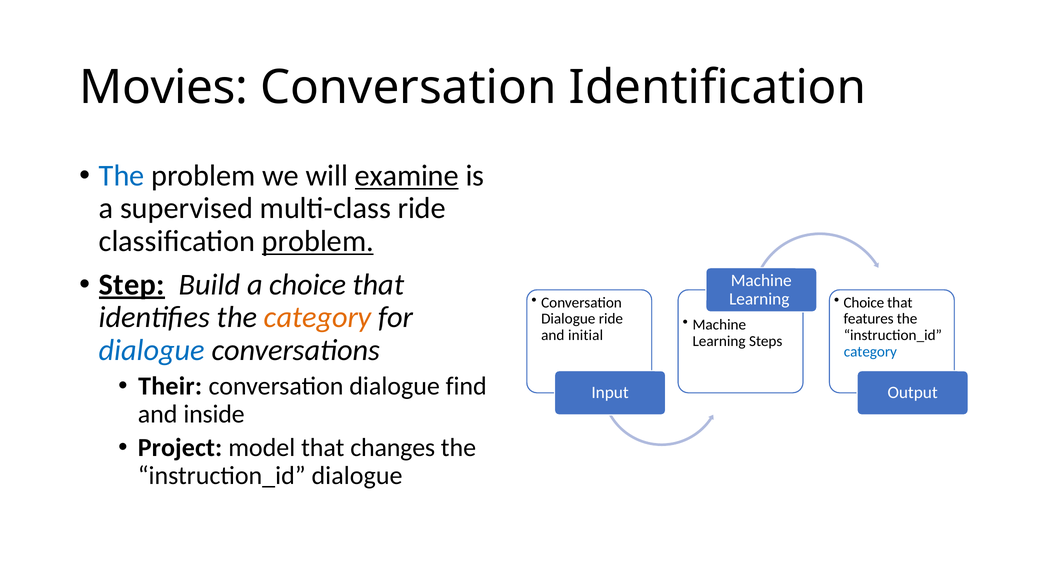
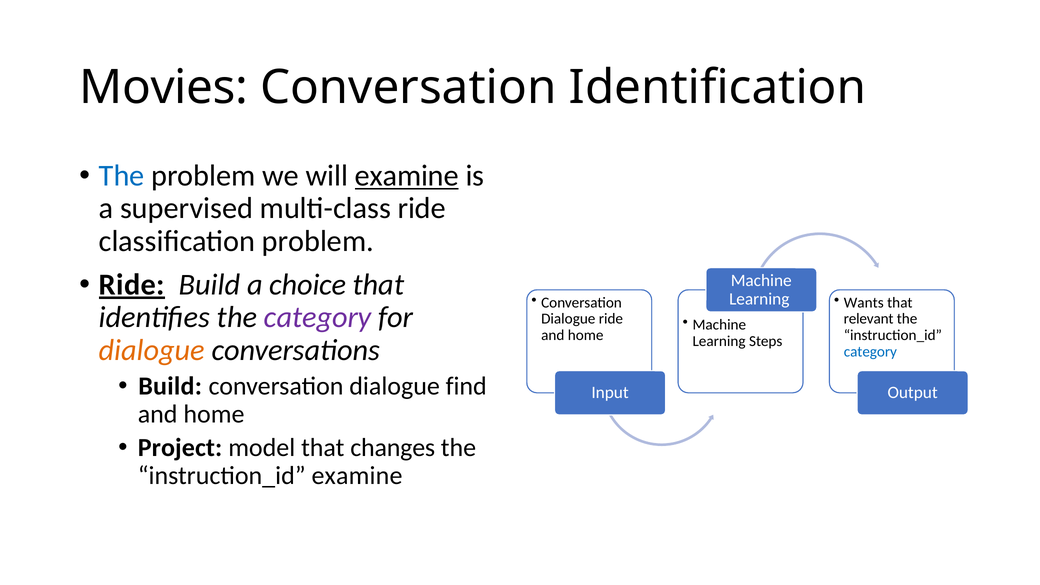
problem underline: present -> none (318, 241)
Step: Step -> Ride (132, 285)
Choice: Choice -> Wants (864, 303)
category colour: orange -> purple (318, 317)
features: features -> relevant (869, 319)
initial: initial -> home (586, 335)
dialogue colour: blue -> orange (152, 350)
Their: Their -> Build (170, 386)
inside: inside -> home (214, 414)
instruction_id dialogue: dialogue -> examine (357, 476)
